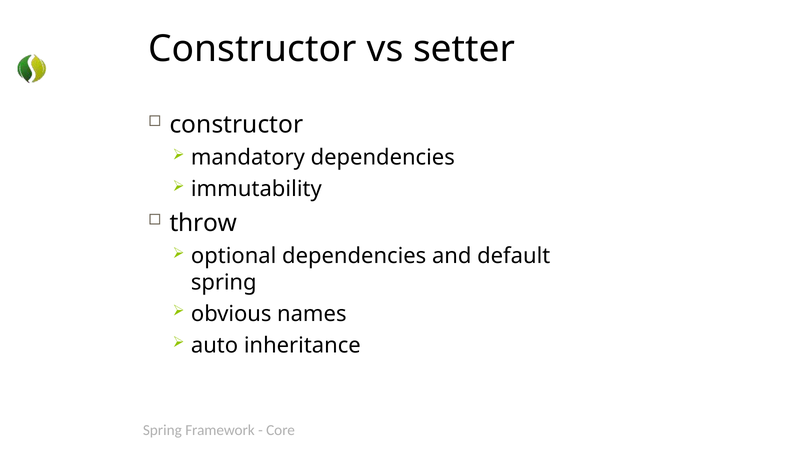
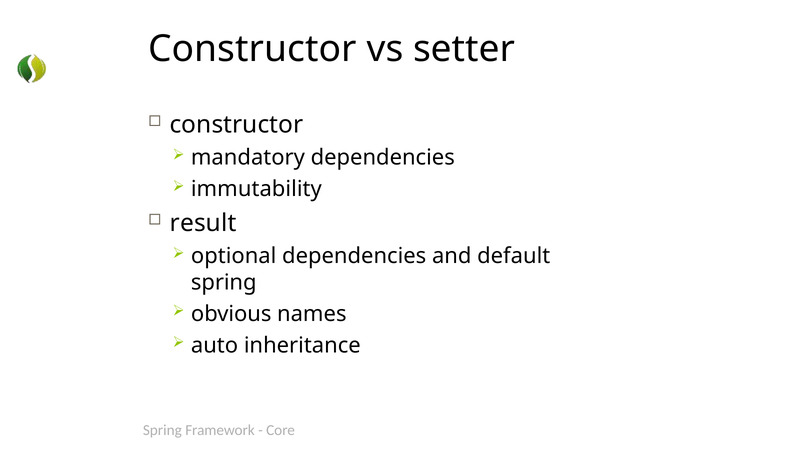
throw: throw -> result (203, 223)
